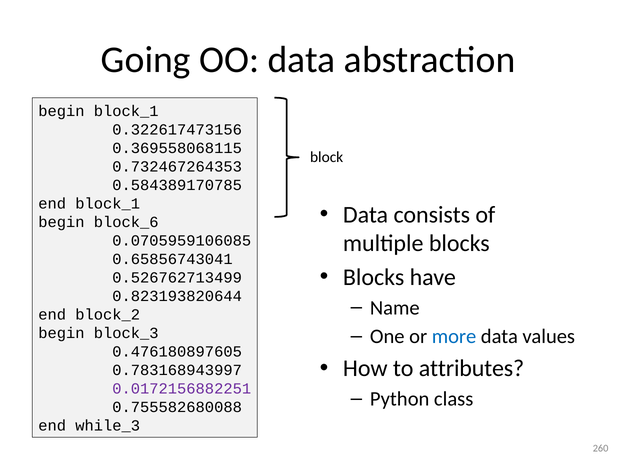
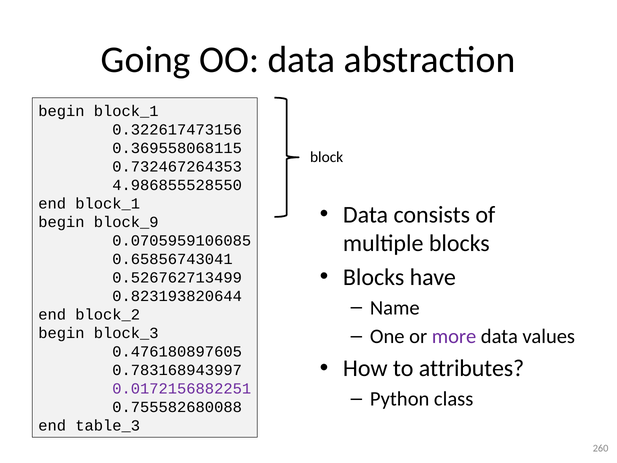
0.584389170785: 0.584389170785 -> 4.986855528550 (177, 185)
block_6: block_6 -> block_9 (126, 222)
more colour: blue -> purple (454, 336)
while_3: while_3 -> table_3 (108, 426)
